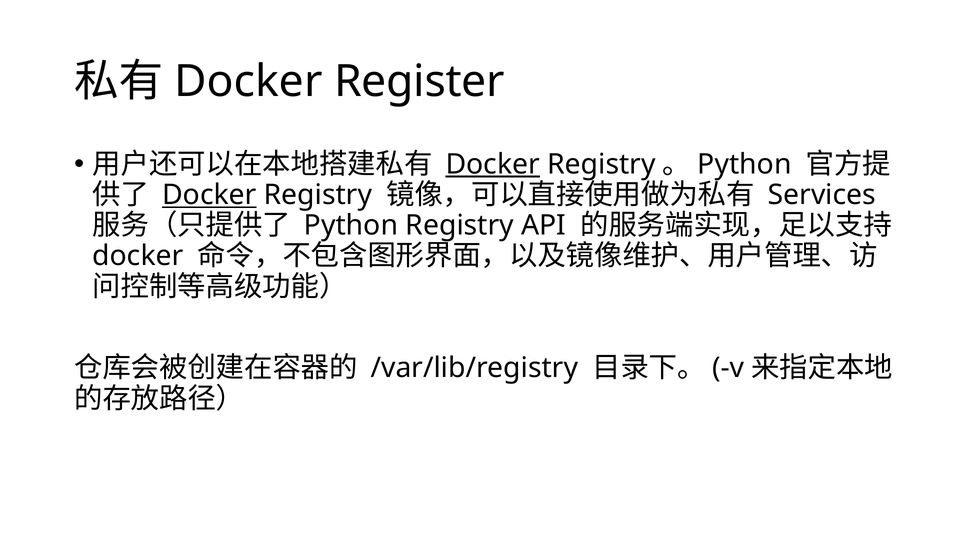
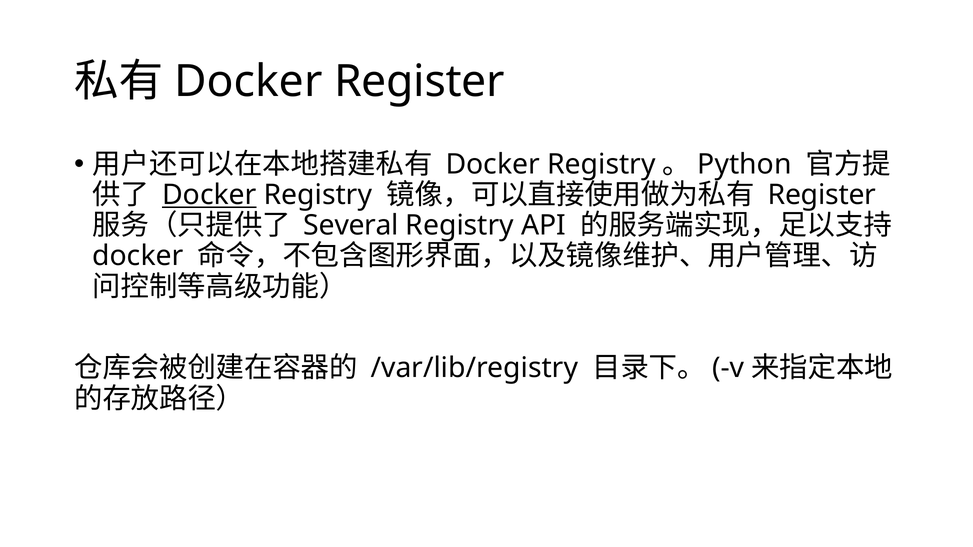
Docker underline: present -> none (493, 164)
Services: Services -> Register (822, 195)
Python: Python -> Several (351, 226)
